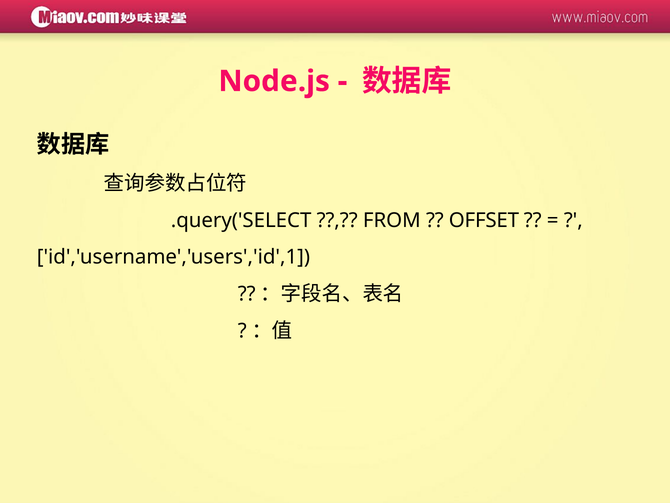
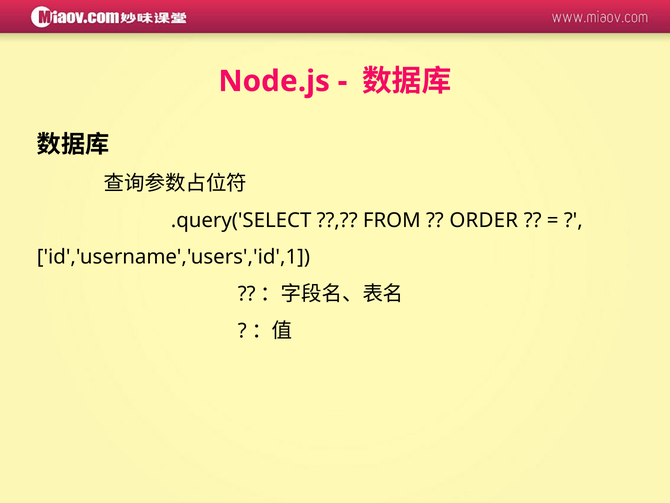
OFFSET: OFFSET -> ORDER (484, 220)
